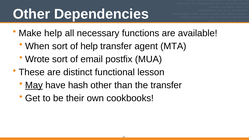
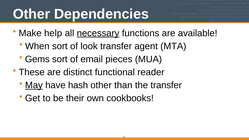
necessary underline: none -> present (98, 33)
of help: help -> look (89, 46)
Wrote: Wrote -> Gems (37, 59)
postfix: postfix -> pieces (119, 59)
lesson: lesson -> reader (151, 72)
